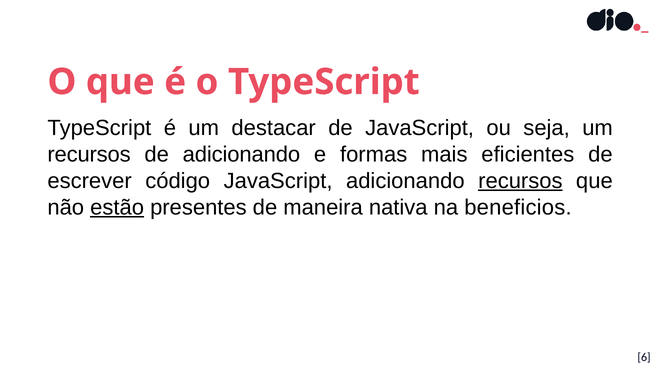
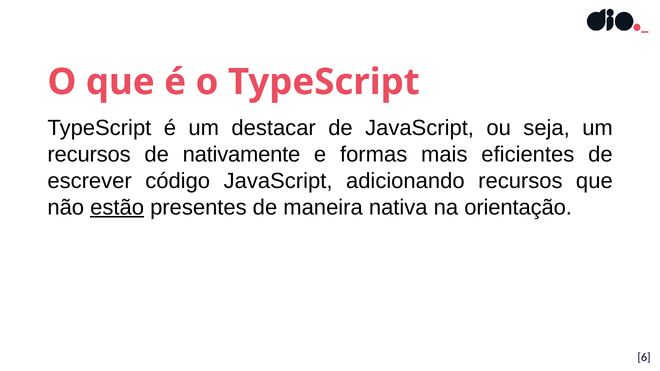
de adicionando: adicionando -> nativamente (242, 155)
recursos underline: present -> none (520, 181)
beneficios: beneficios -> orientação (518, 207)
